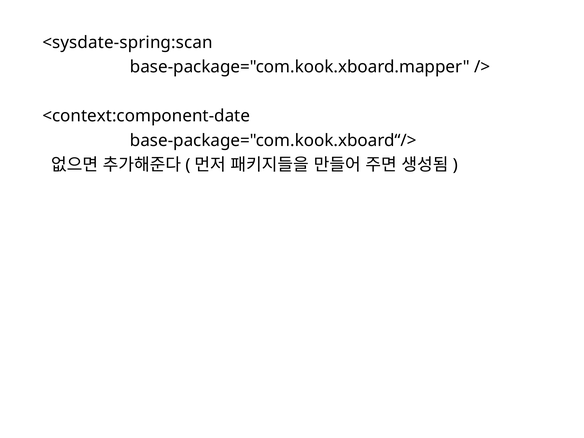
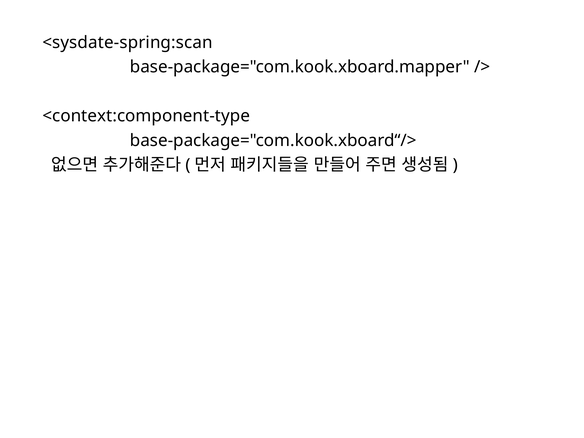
<context:component-date: <context:component-date -> <context:component-type (146, 116)
